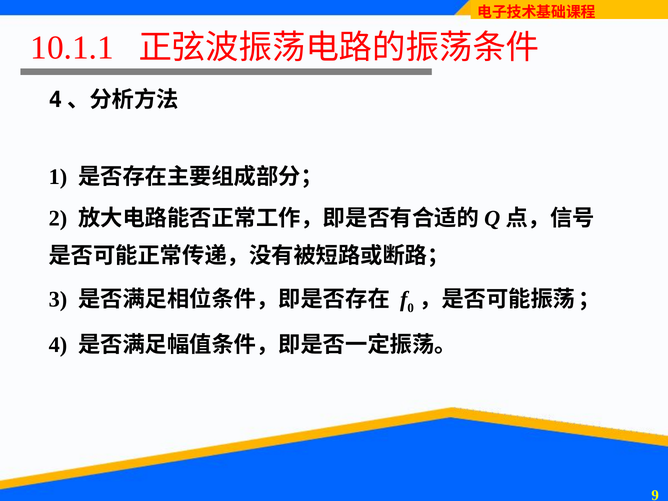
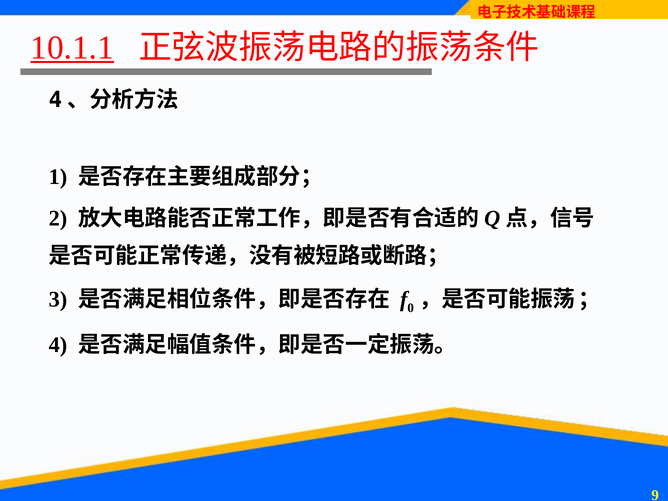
10.1.1 underline: none -> present (72, 48)
